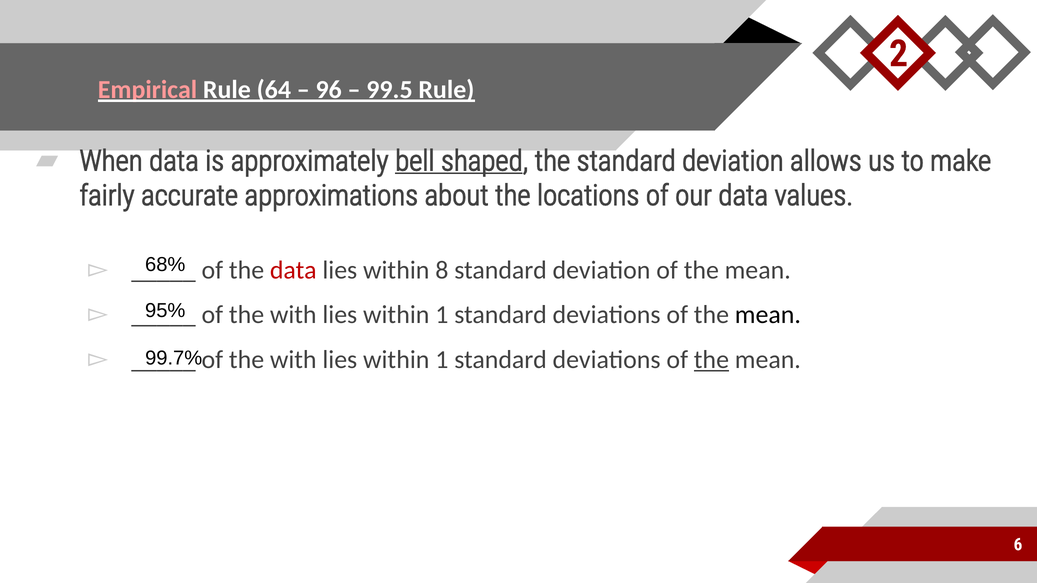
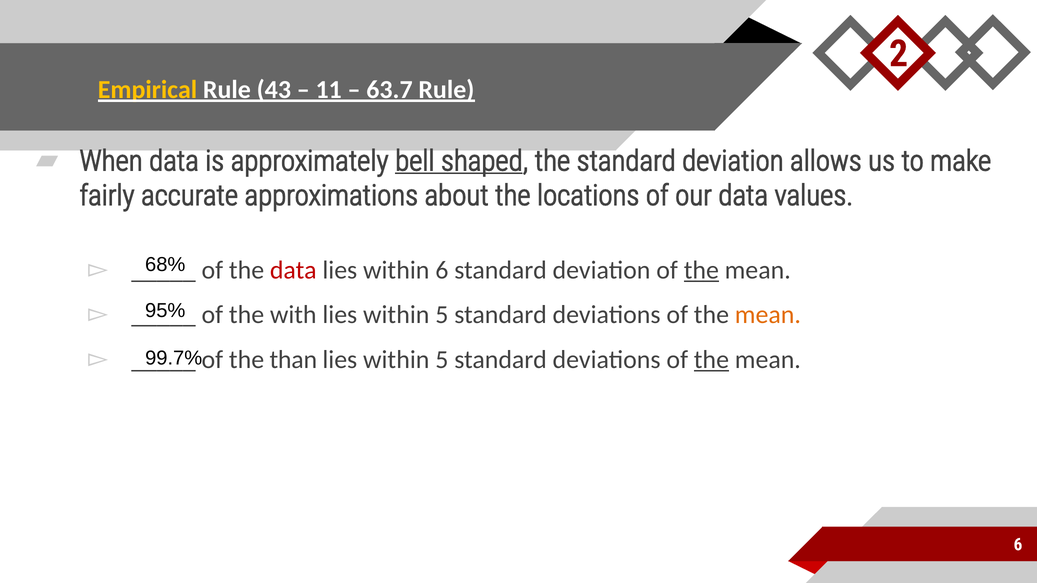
Empirical colour: pink -> yellow (147, 90)
64: 64 -> 43 (274, 90)
96: 96 -> 11 (329, 90)
99.5: 99.5 -> 63.7 (389, 90)
within 8: 8 -> 6 (442, 270)
the underline: none -> present (701, 270)
1: 1 -> 5 (442, 315)
mean colour: black -> orange (768, 315)
with: with -> than (293, 360)
1: 1 -> 5 (442, 360)
